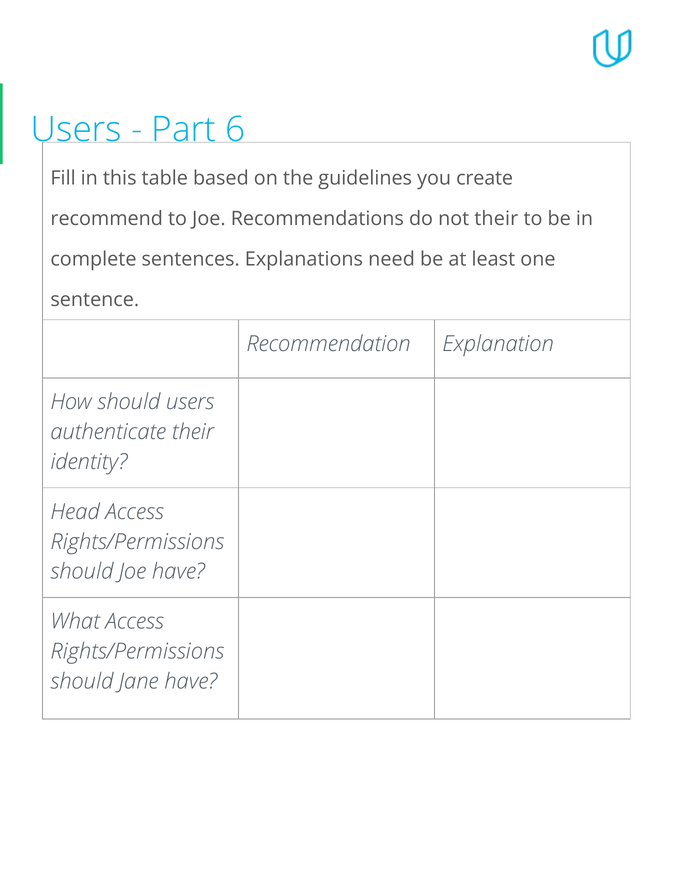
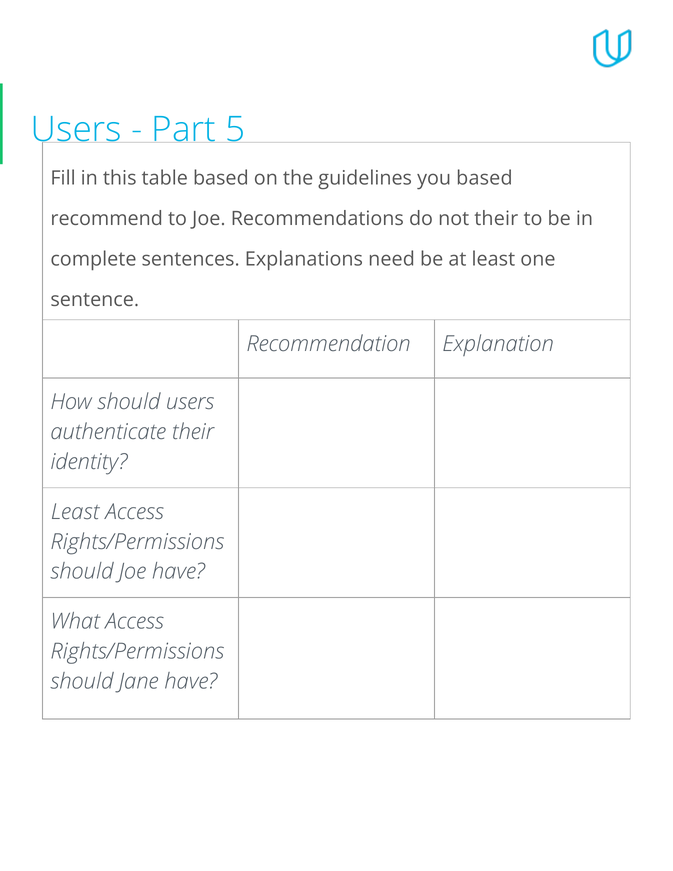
6: 6 -> 5 (235, 129)
you create: create -> based (484, 178)
Head: Head -> Least (75, 512)
